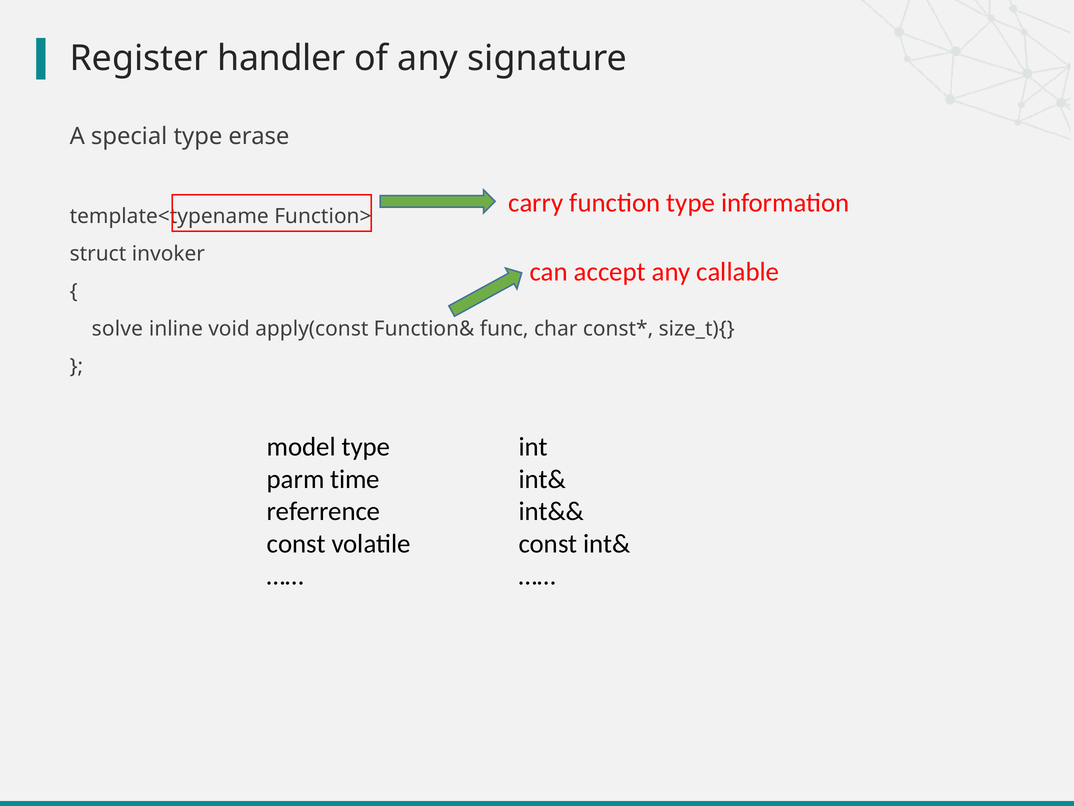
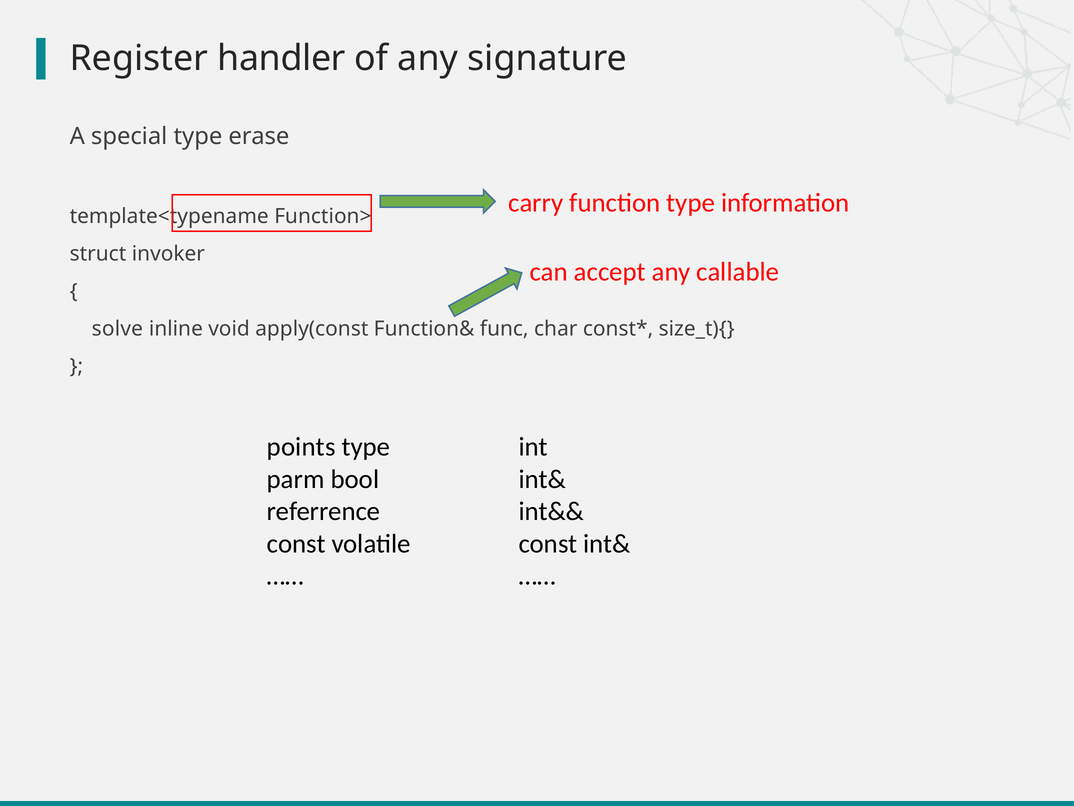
model: model -> points (301, 447)
time: time -> bool (355, 479)
